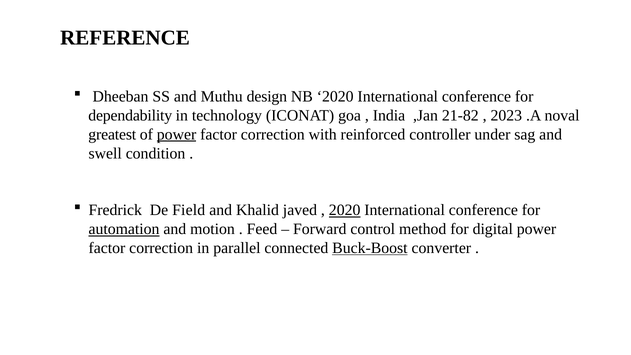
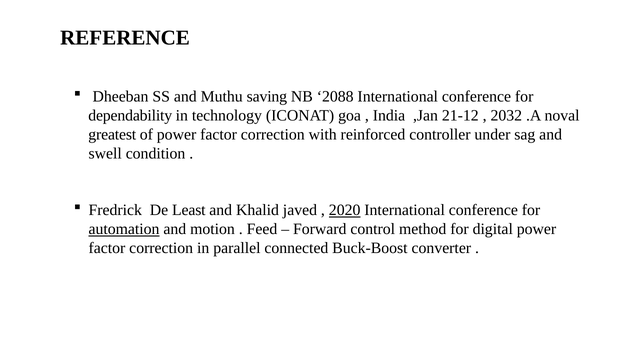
design: design -> saving (267, 96)
NB 2020: 2020 -> 2088 (335, 96)
21-82: 21-82 -> 21-12 (460, 115)
2023: 2023 -> 2032 (506, 115)
power underline: present -> none (177, 134)
Field: Field -> Least (189, 210)
Buck-Boost underline: present -> none (370, 248)
